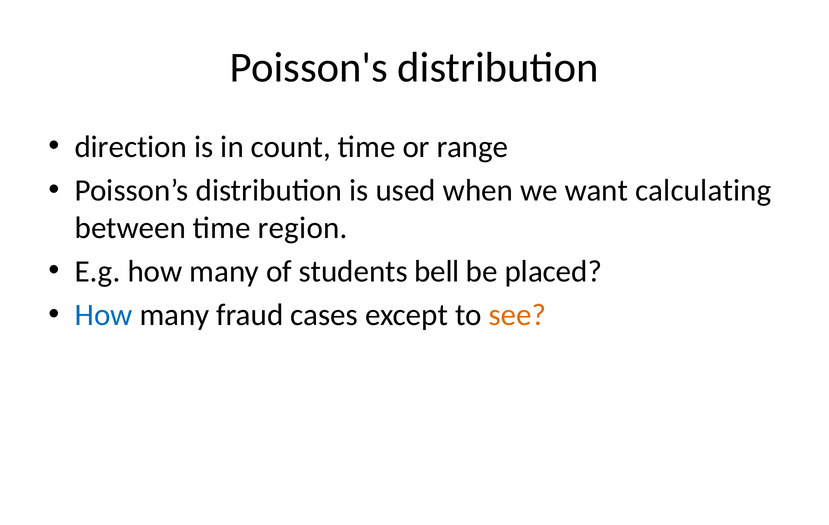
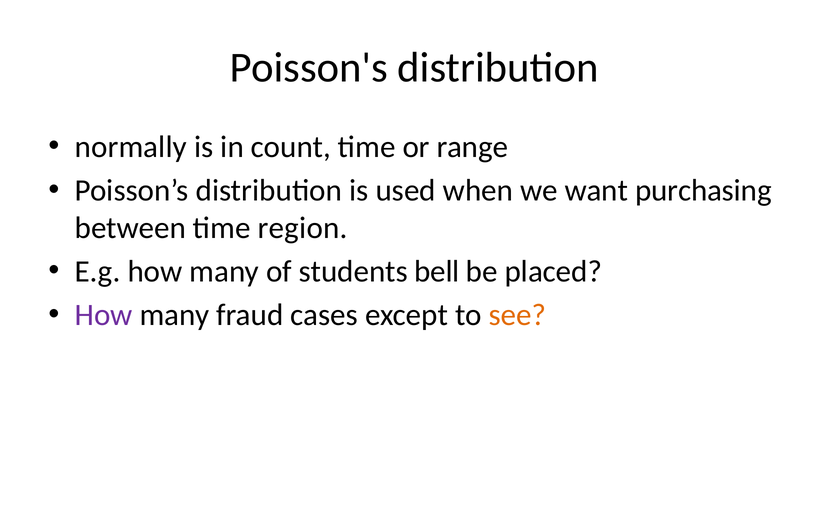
direction: direction -> normally (131, 147)
calculating: calculating -> purchasing (703, 190)
How colour: blue -> purple (104, 315)
